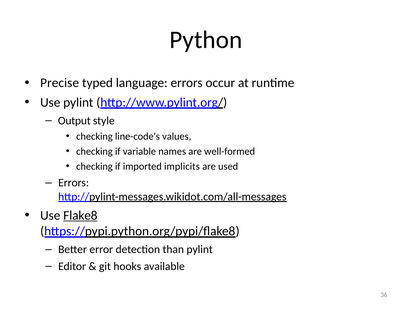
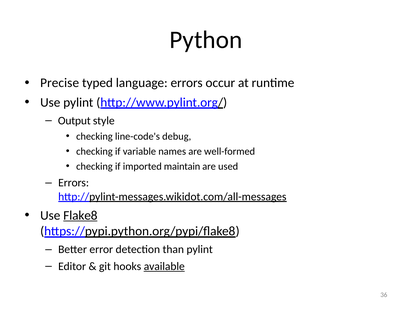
values: values -> debug (177, 136)
implicits: implicits -> maintain (182, 167)
available underline: none -> present (164, 266)
